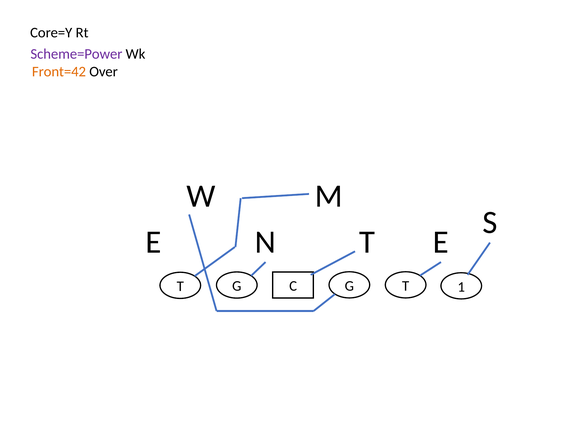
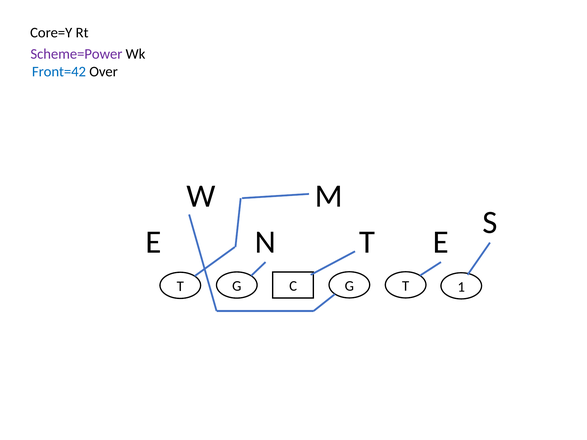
Front=42 colour: orange -> blue (59, 72)
